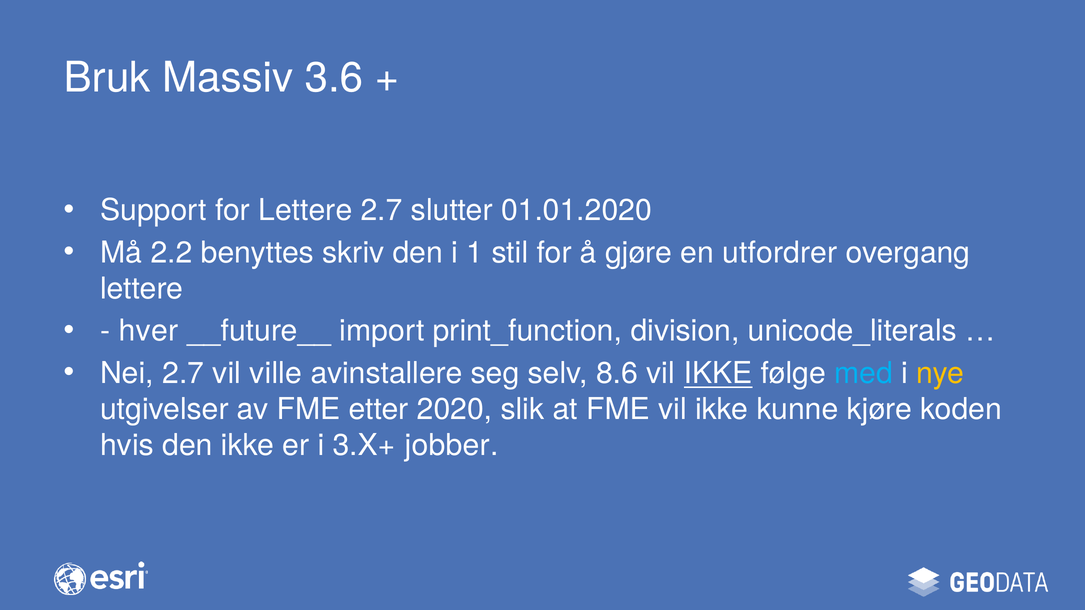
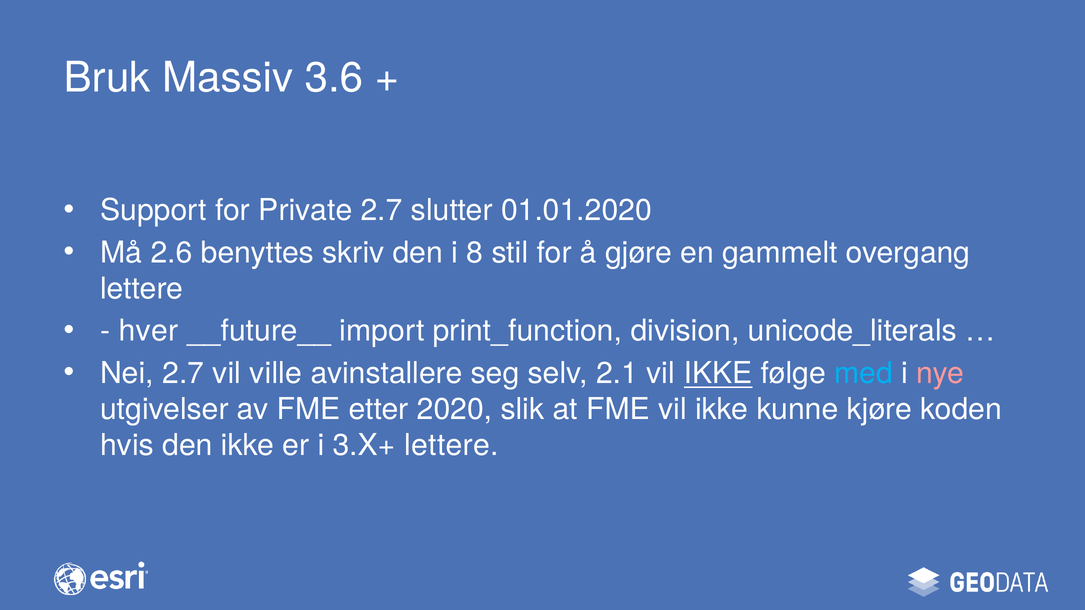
for Lettere: Lettere -> Private (305, 211)
2.2: 2.2 -> 2.6 (171, 253)
1: 1 -> 8 (475, 253)
utfordrer: utfordrer -> gammelt (780, 253)
8.6: 8.6 -> 2.1 (617, 373)
nye colour: yellow -> pink (940, 373)
3.X+ jobber: jobber -> lettere (452, 446)
